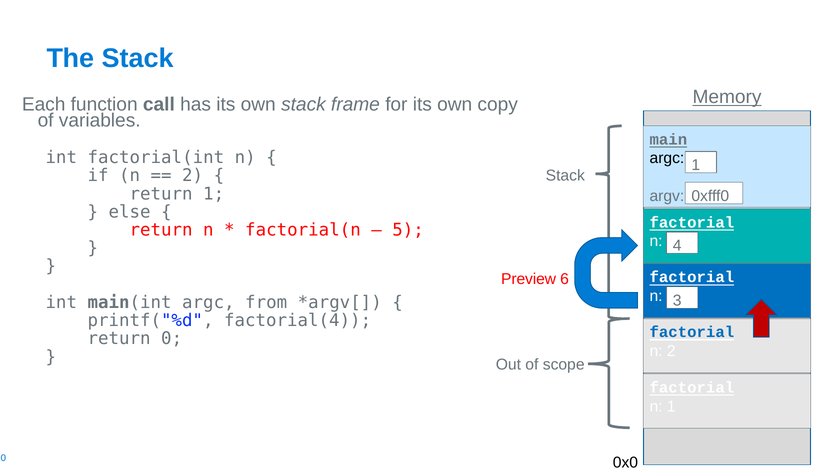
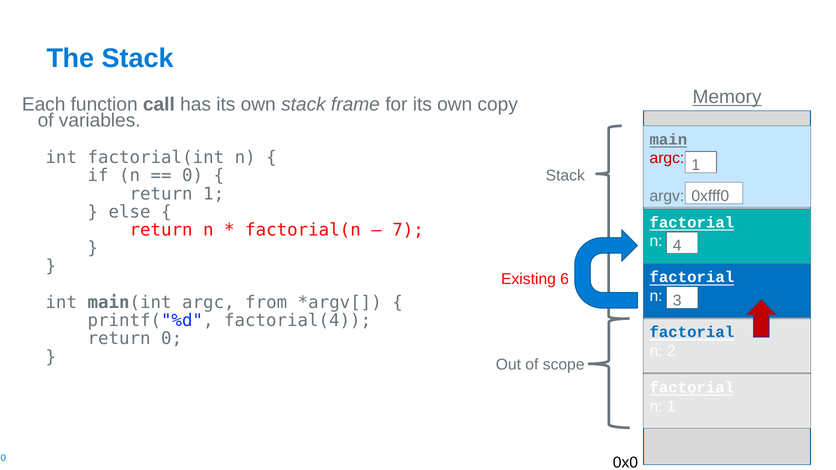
argc colour: black -> red (667, 158)
2: 2 -> 0 (193, 176)
5: 5 -> 7 (408, 230)
Preview: Preview -> Existing (529, 279)
